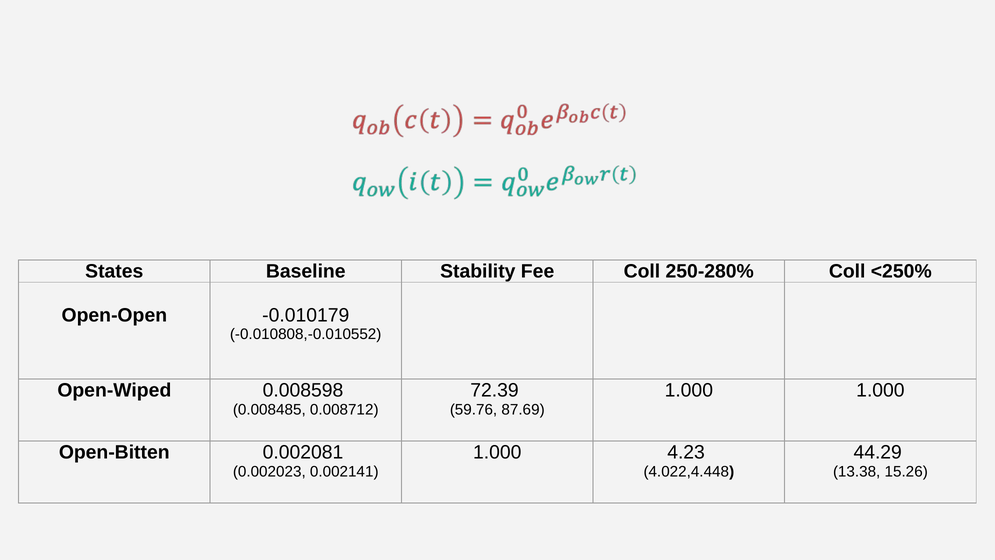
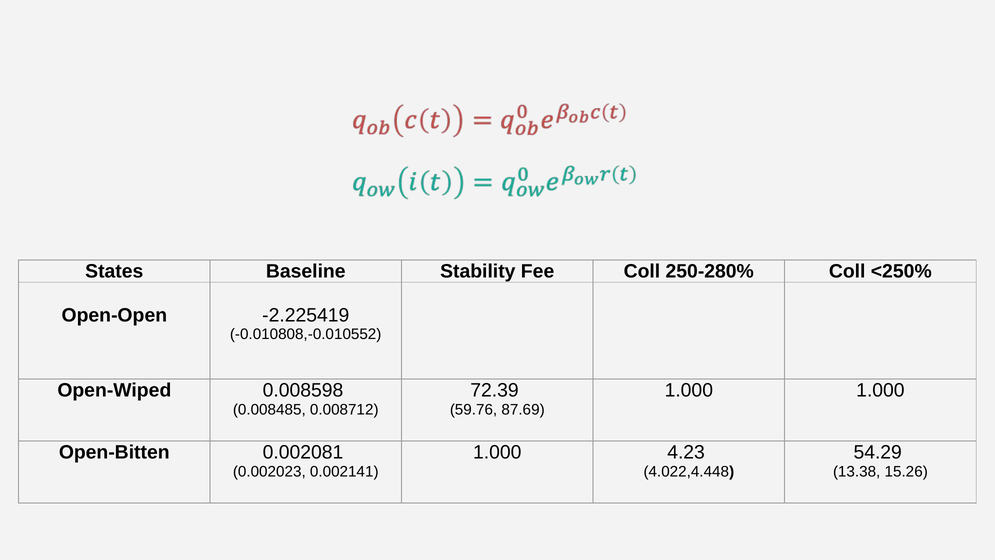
-0.010179: -0.010179 -> -2.225419 (306, 315)
44.29: 44.29 -> 54.29 (878, 452)
